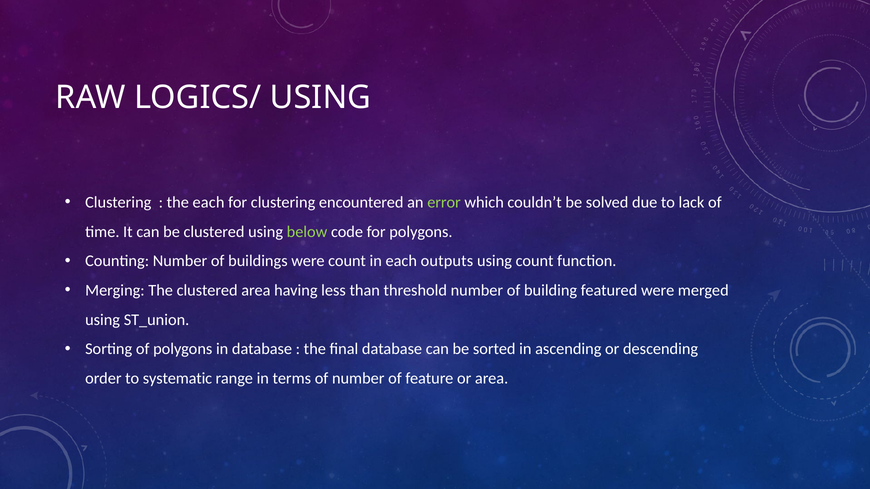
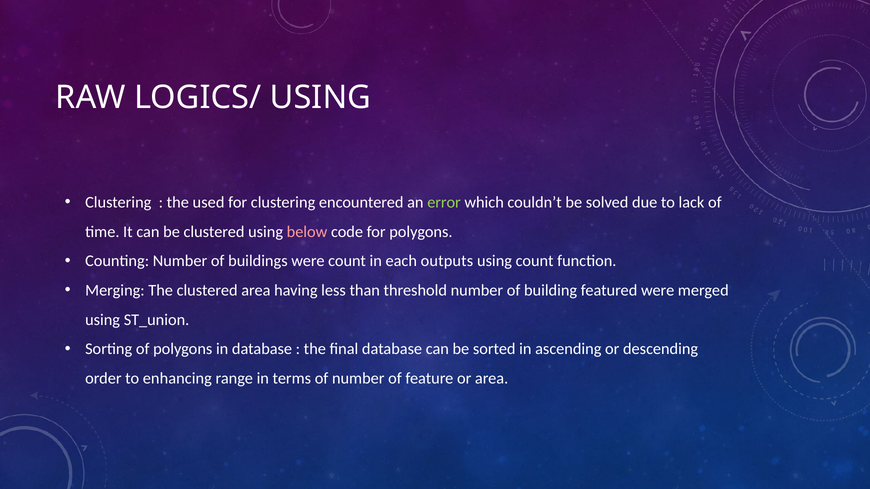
the each: each -> used (209, 203)
below colour: light green -> pink (307, 232)
systematic: systematic -> enhancing (177, 379)
